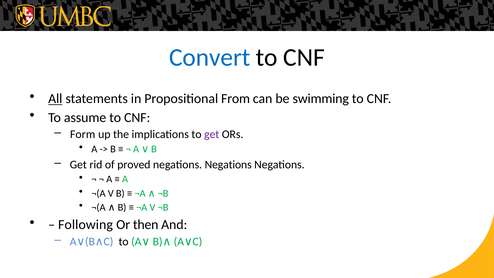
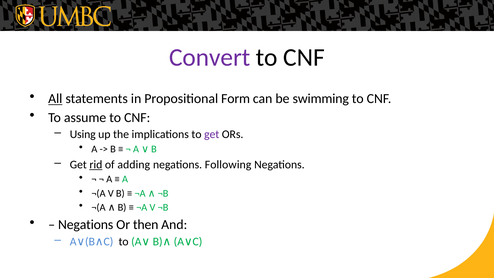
Convert colour: blue -> purple (210, 57)
From: From -> Form (236, 99)
Form: Form -> Using (83, 134)
rid underline: none -> present (96, 164)
proved: proved -> adding (134, 164)
Negations: Negations -> Following (228, 164)
Following: Following -> Negations (86, 225)
